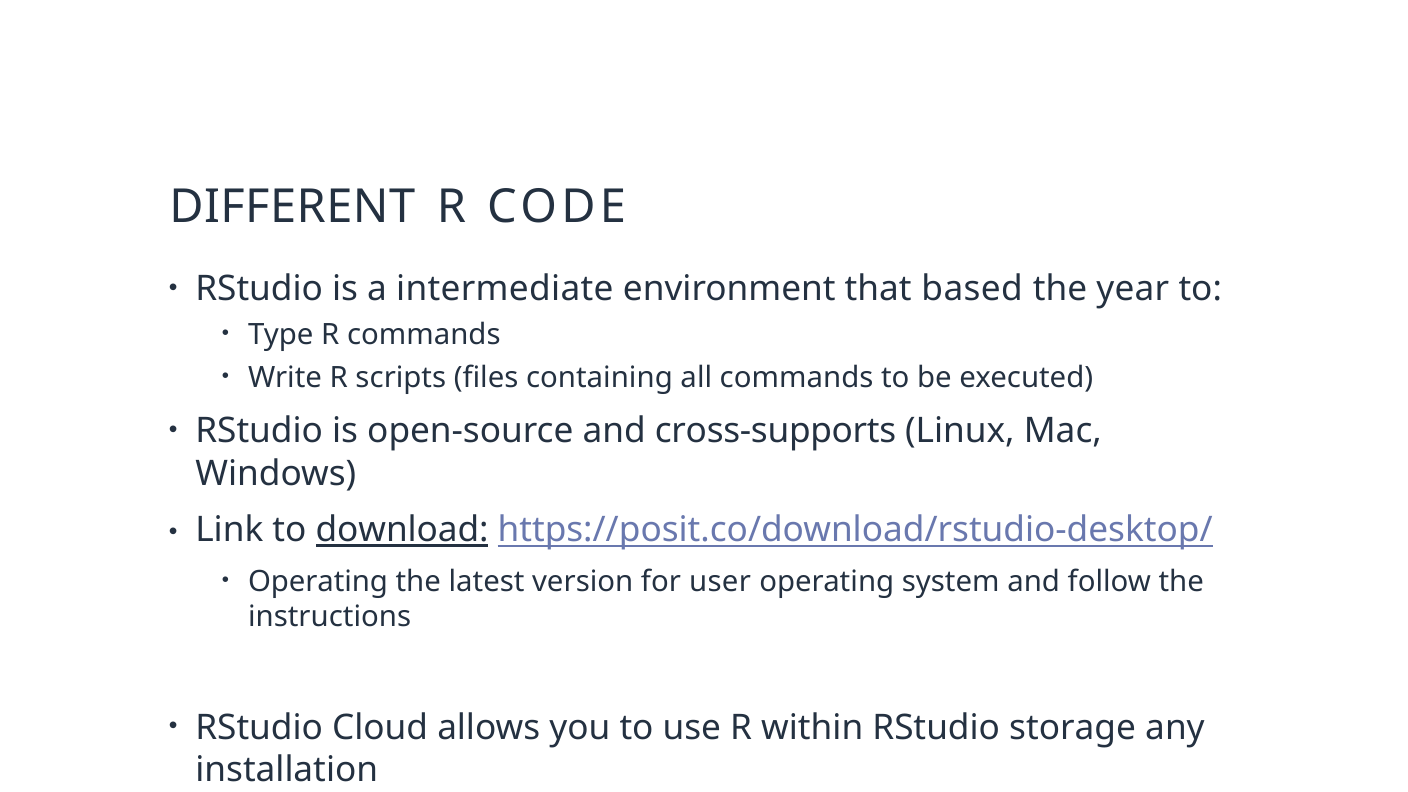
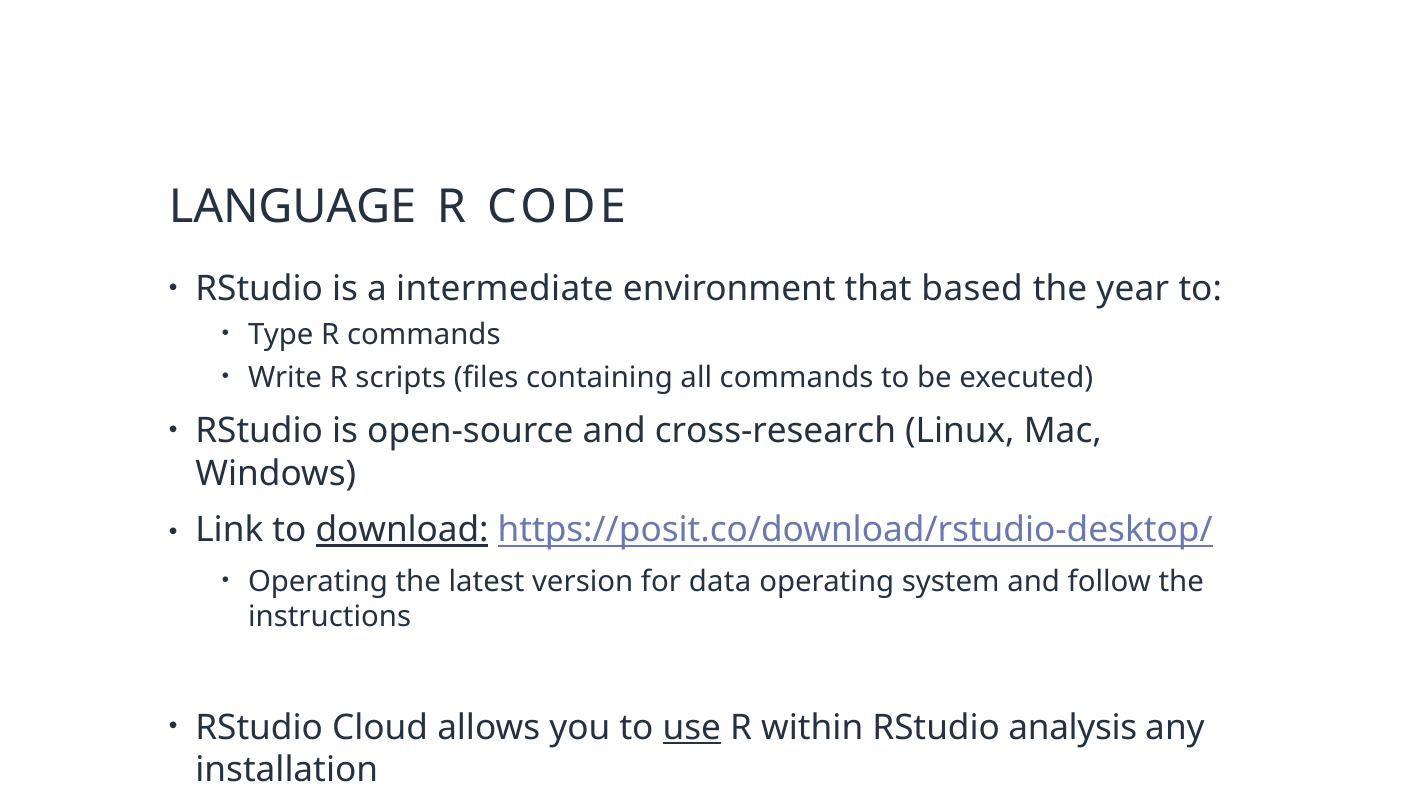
DIFFERENT: DIFFERENT -> LANGUAGE (293, 207)
cross-supports: cross-supports -> cross-research (775, 431)
user: user -> data (720, 582)
use underline: none -> present (692, 728)
storage: storage -> analysis (1073, 728)
